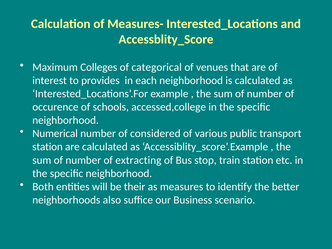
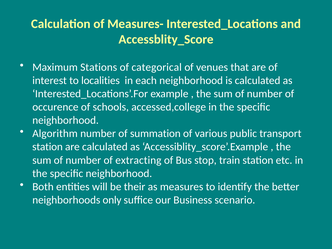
Colleges: Colleges -> Stations (99, 67)
provides: provides -> localities (100, 80)
Numerical: Numerical -> Algorithm (55, 134)
considered: considered -> summation (155, 134)
also: also -> only (112, 200)
